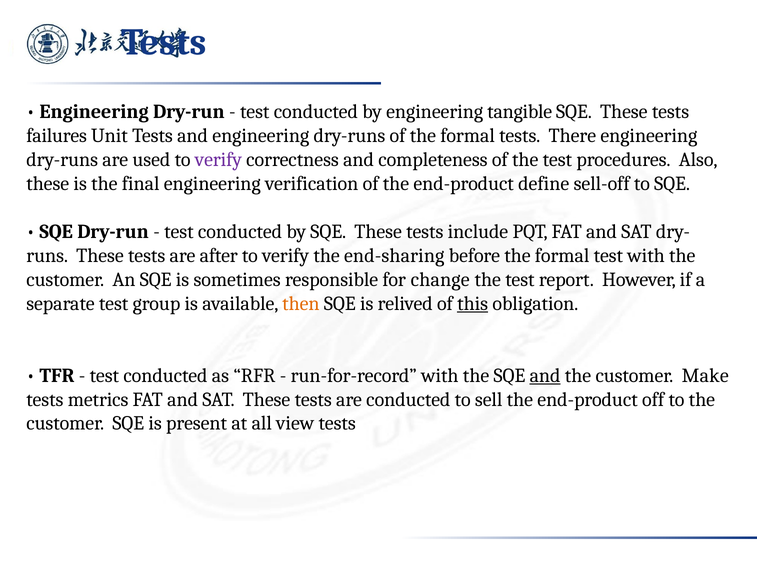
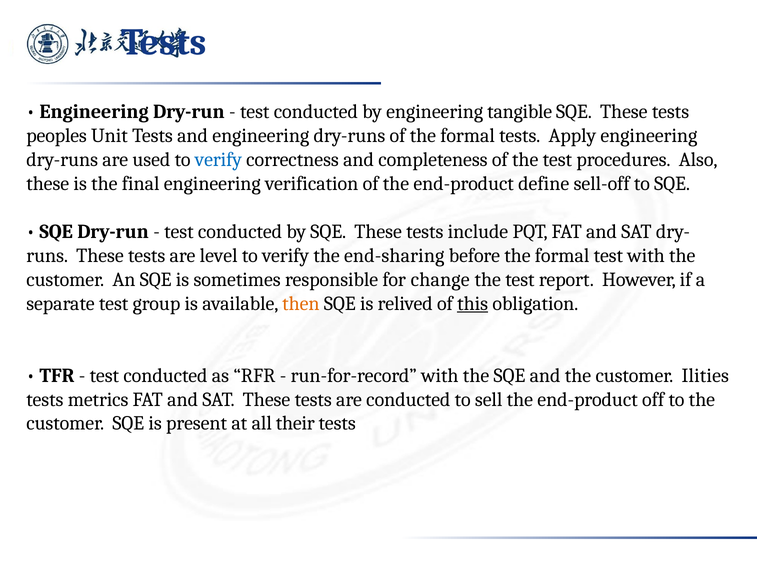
failures: failures -> peoples (57, 136)
There: There -> Apply (572, 136)
verify colour: purple -> blue (218, 160)
after: after -> level (219, 255)
and underline: present -> none (545, 375)
Make: Make -> Ilities (705, 375)
view: view -> their (295, 423)
